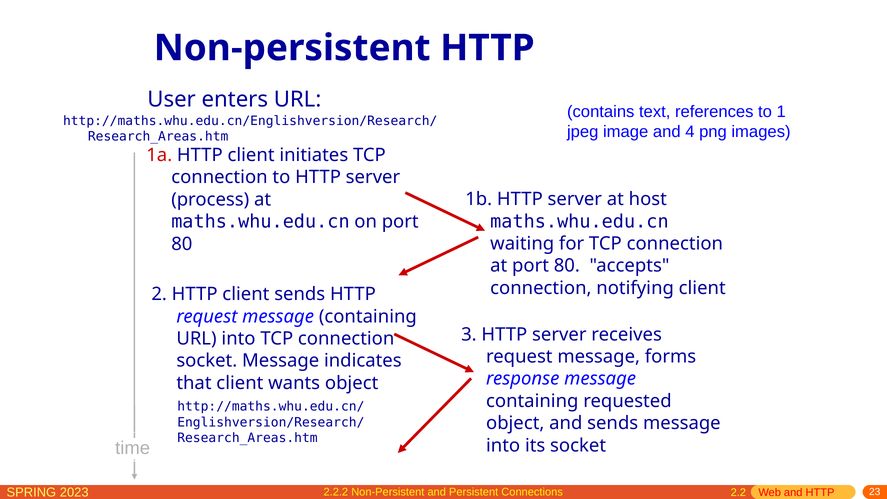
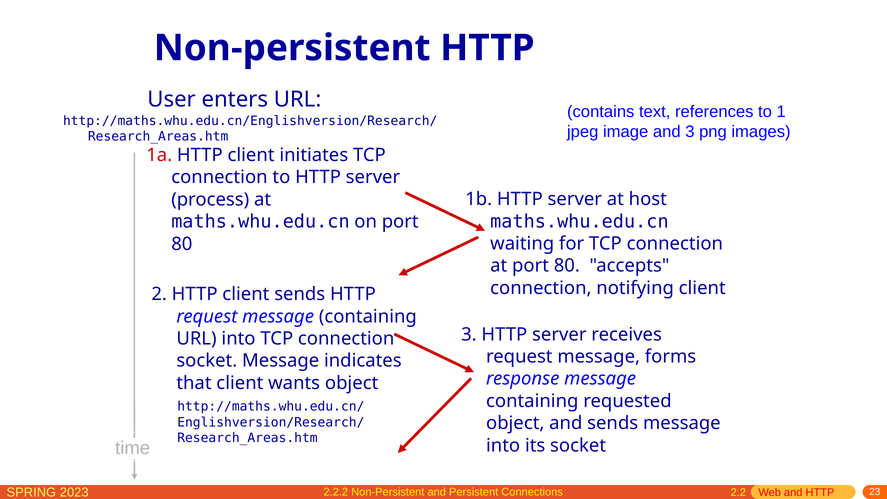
and 4: 4 -> 3 (690, 132)
